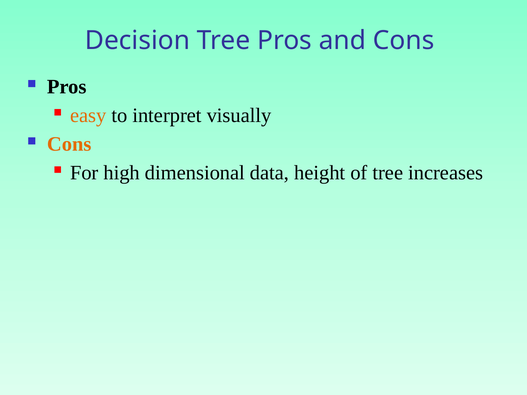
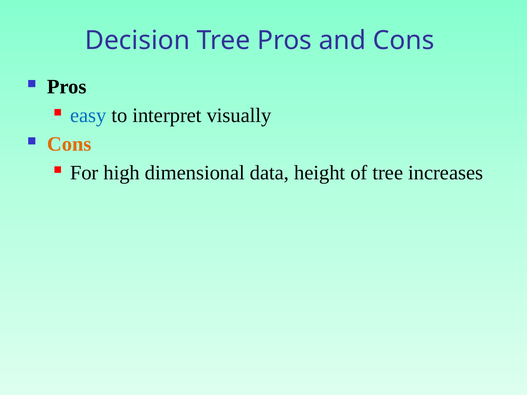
easy colour: orange -> blue (88, 115)
